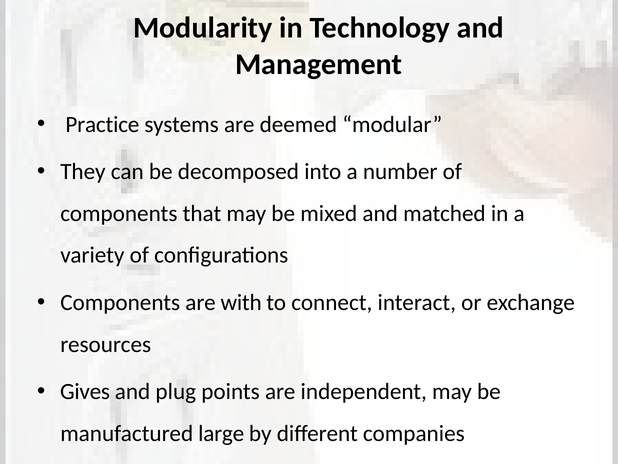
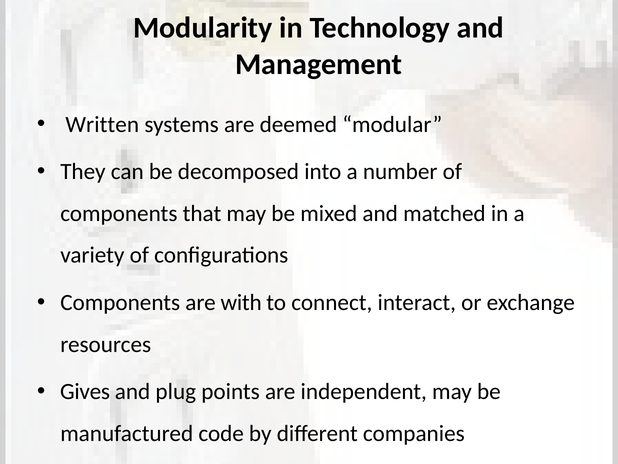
Practice: Practice -> Written (102, 124)
large: large -> code (221, 433)
